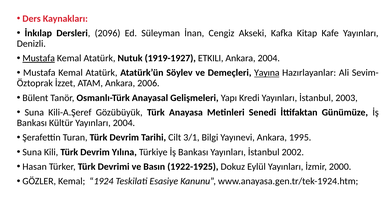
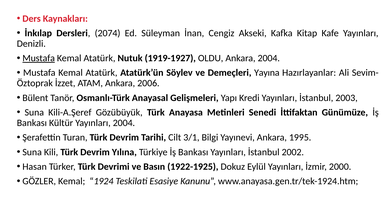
2096: 2096 -> 2074 (108, 33)
ETKILI: ETKILI -> OLDU (211, 58)
Yayına underline: present -> none (267, 73)
